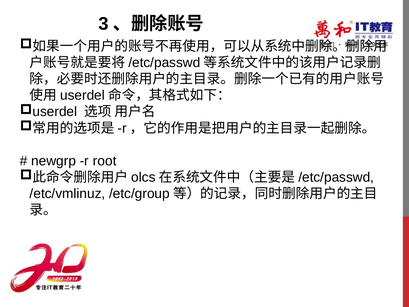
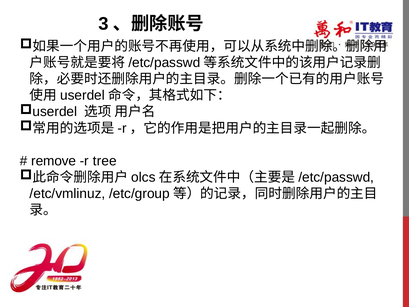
newgrp: newgrp -> remove (54, 161)
root: root -> tree (105, 161)
